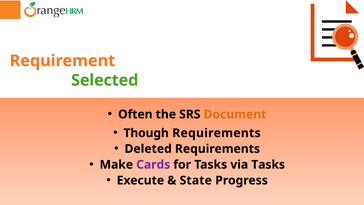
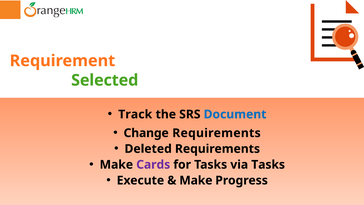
Often: Often -> Track (135, 114)
Document colour: orange -> blue (235, 114)
Though: Though -> Change (146, 133)
State: State -> Make (196, 180)
